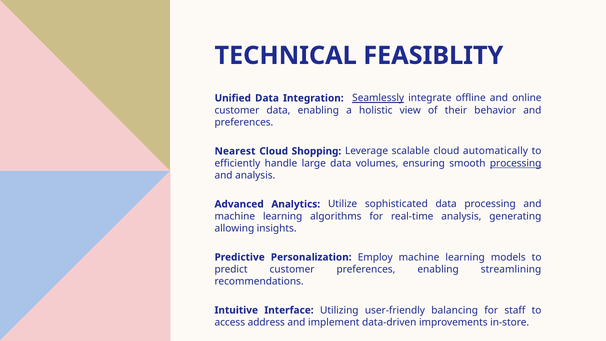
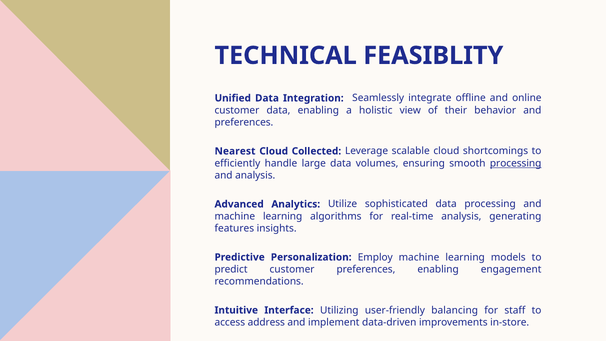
Seamlessly underline: present -> none (378, 98)
Shopping: Shopping -> Collected (316, 151)
automatically: automatically -> shortcomings (496, 151)
allowing: allowing -> features (234, 228)
streamlining: streamlining -> engagement (511, 269)
